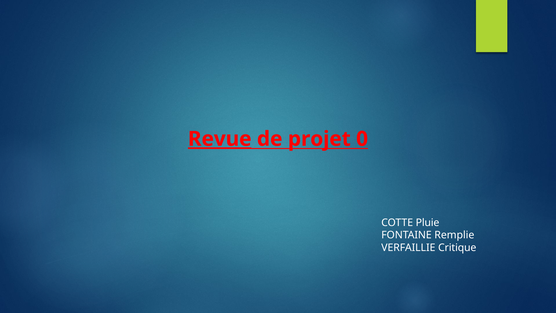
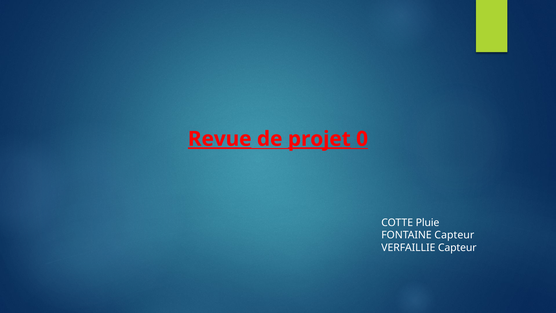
projet underline: none -> present (319, 139)
FONTAINE Remplie: Remplie -> Capteur (454, 235)
VERFAILLIE Critique: Critique -> Capteur (457, 248)
